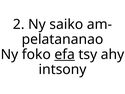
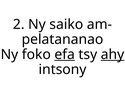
ahy underline: none -> present (113, 54)
